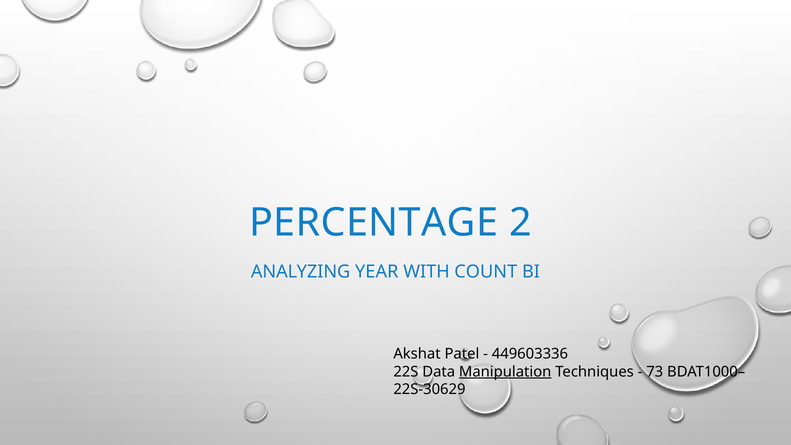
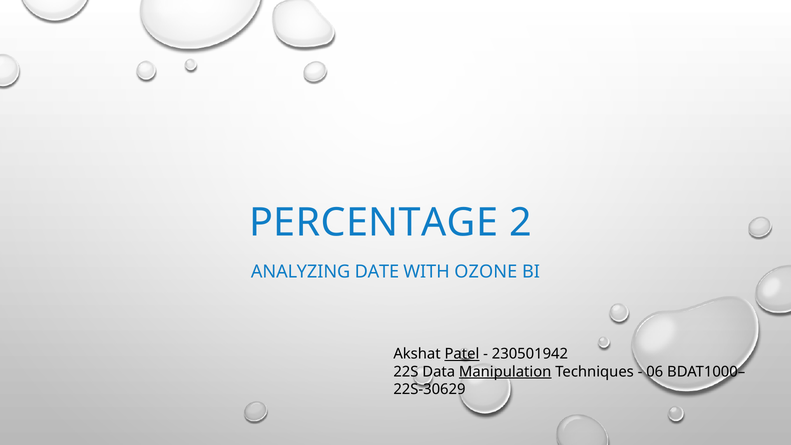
YEAR: YEAR -> DATE (377, 272)
COUNT: COUNT -> OZONE (486, 272)
Patel underline: none -> present (462, 354)
449603336: 449603336 -> 230501942 (530, 354)
73: 73 -> 06 (655, 372)
